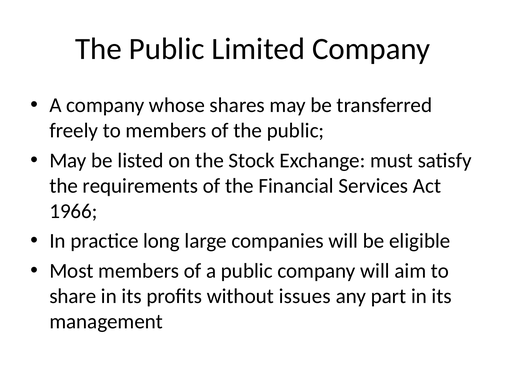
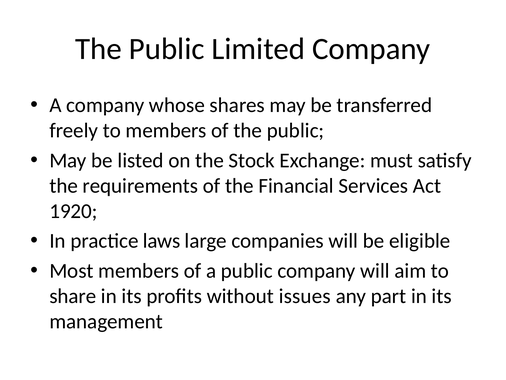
1966: 1966 -> 1920 (73, 211)
long: long -> laws (162, 241)
